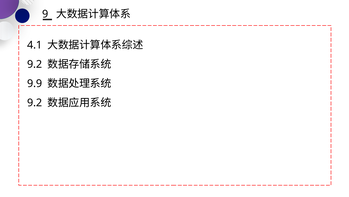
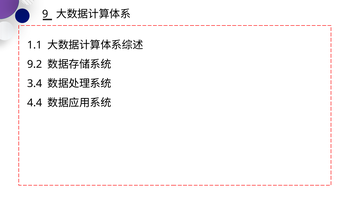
4.1: 4.1 -> 1.1 (35, 45)
9.9: 9.9 -> 3.4 (35, 83)
9.2: 9.2 -> 4.4 (35, 103)
